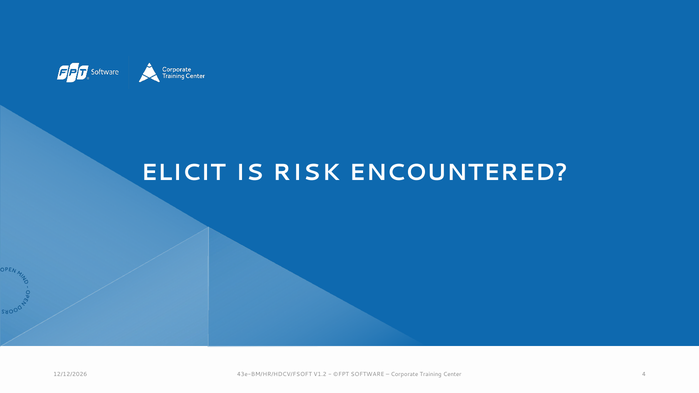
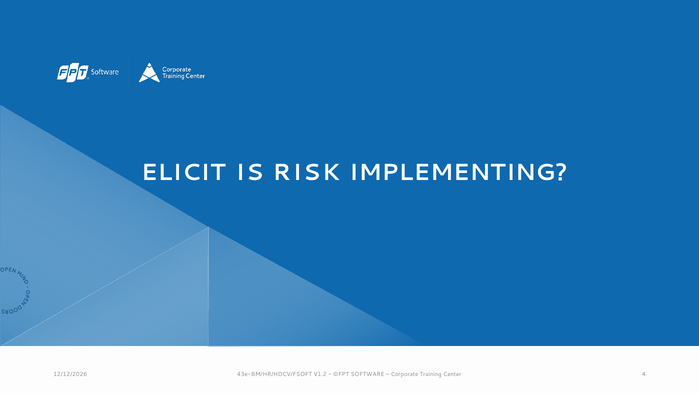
ENCOUNTERED: ENCOUNTERED -> IMPLEMENTING (459, 172)
